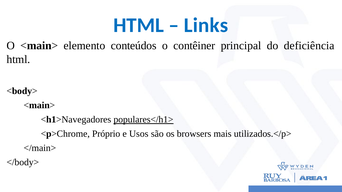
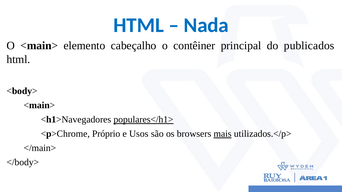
Links: Links -> Nada (206, 25)
conteúdos: conteúdos -> cabeçalho (134, 46)
deficiência: deficiência -> publicados (309, 46)
mais underline: none -> present (223, 134)
